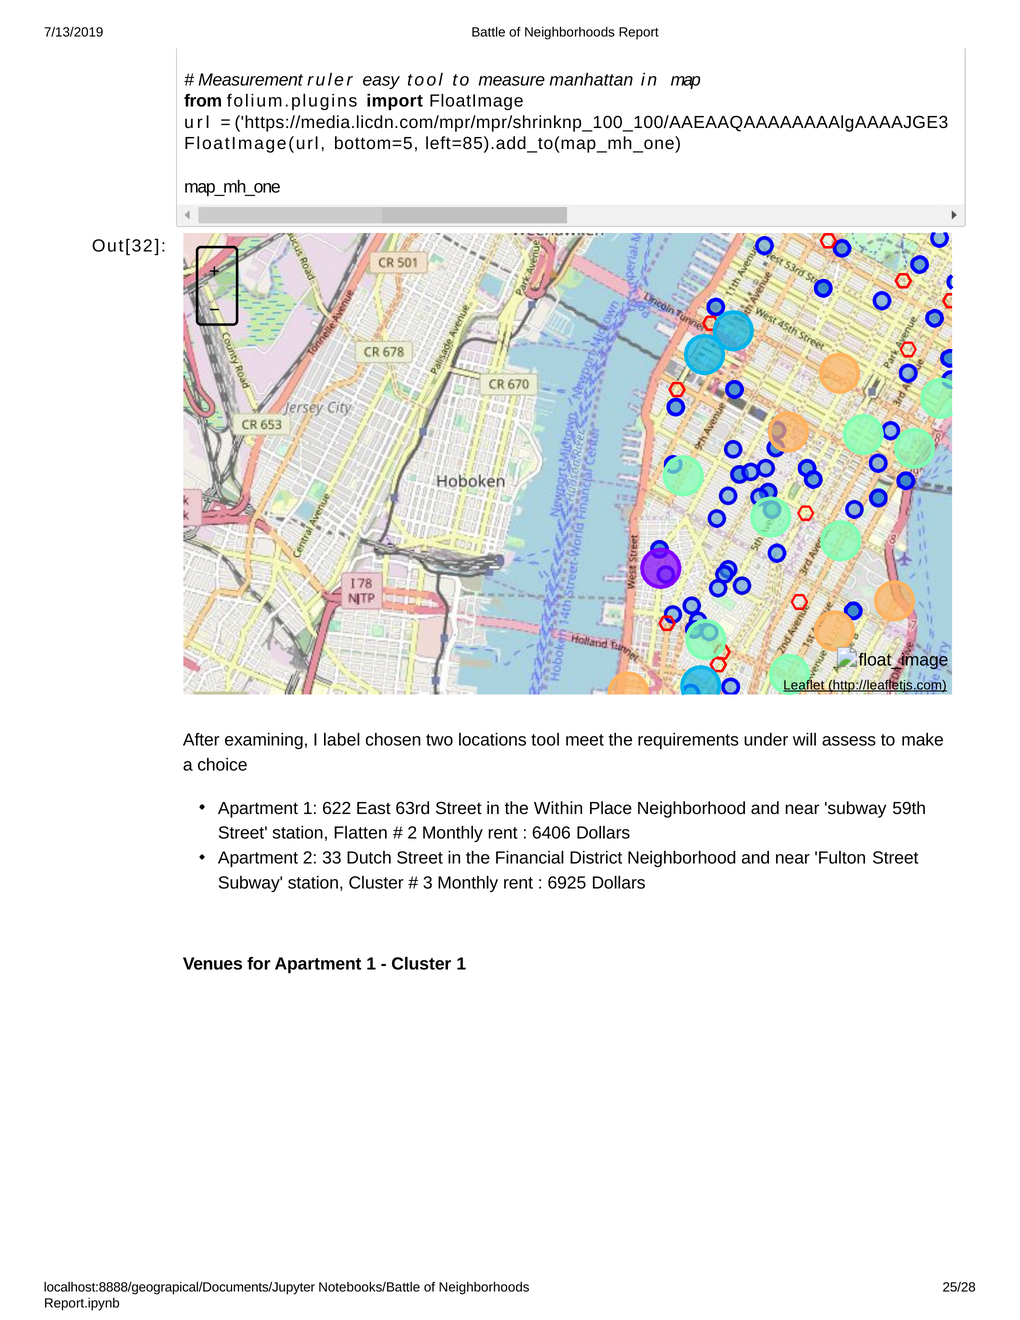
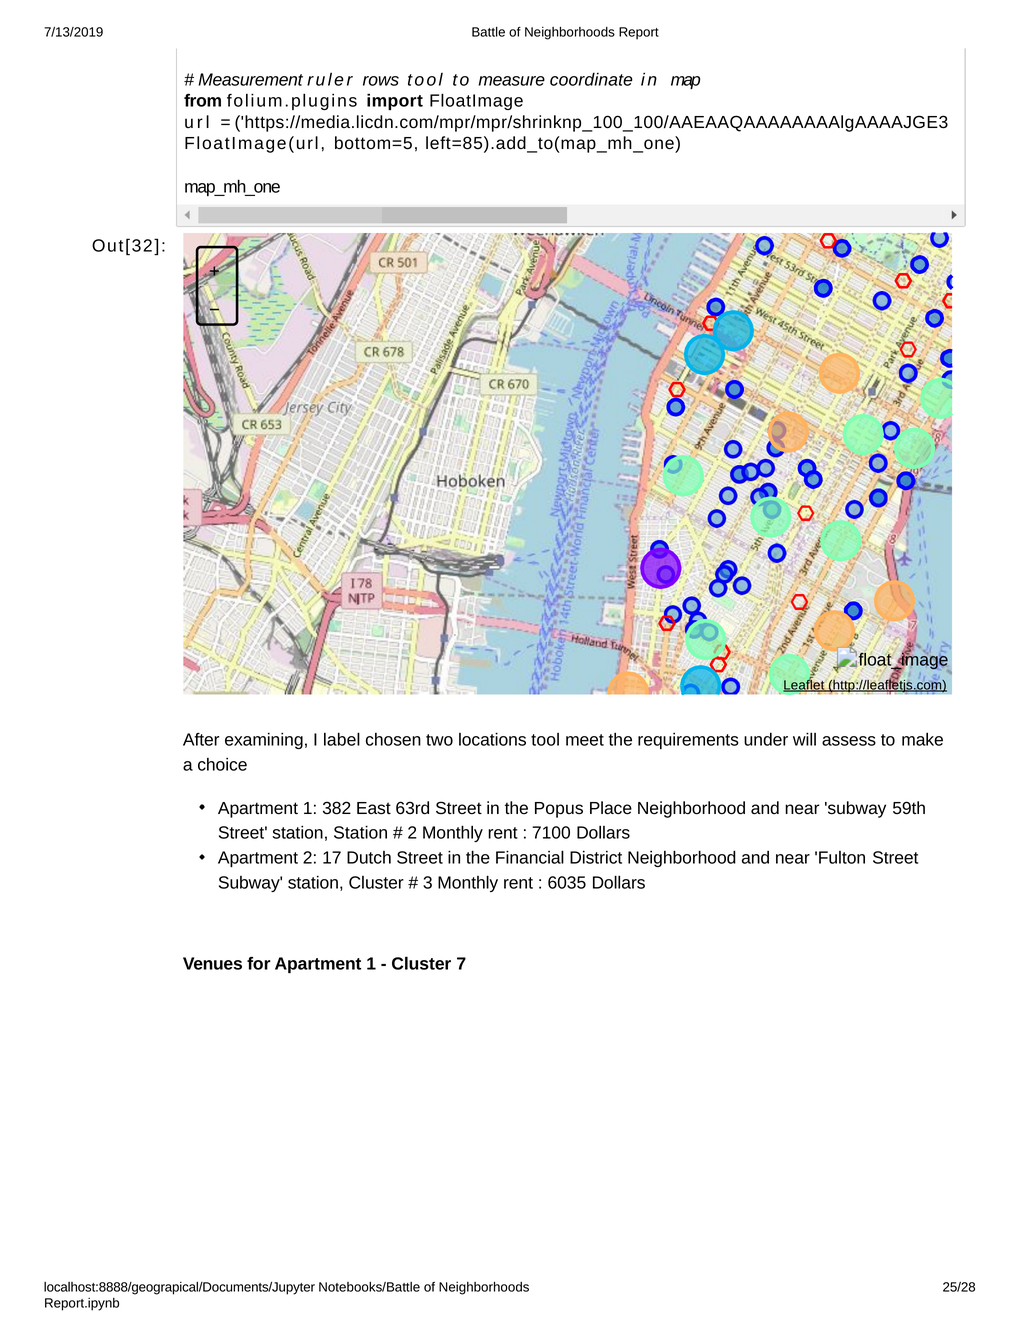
easy: easy -> rows (381, 80)
manhattan: manhattan -> coordinate (591, 80)
622: 622 -> 382 (337, 808)
Within: Within -> Popus (559, 808)
station Flatten: Flatten -> Station (361, 833)
6406: 6406 -> 7100 (551, 833)
33: 33 -> 17 (332, 858)
6925: 6925 -> 6035 (567, 883)
Cluster 1: 1 -> 7 (461, 964)
